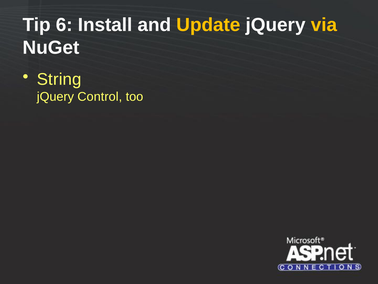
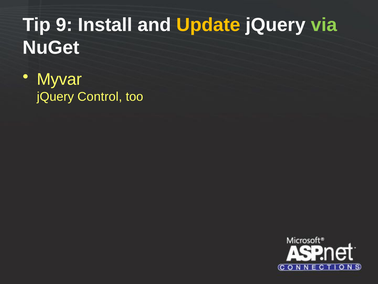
6: 6 -> 9 (64, 25)
via colour: yellow -> light green (324, 25)
String: String -> Myvar (59, 79)
